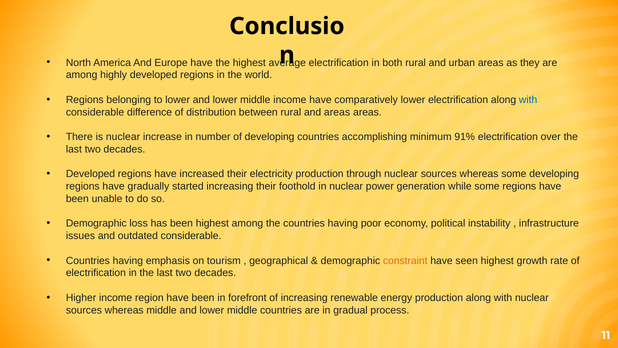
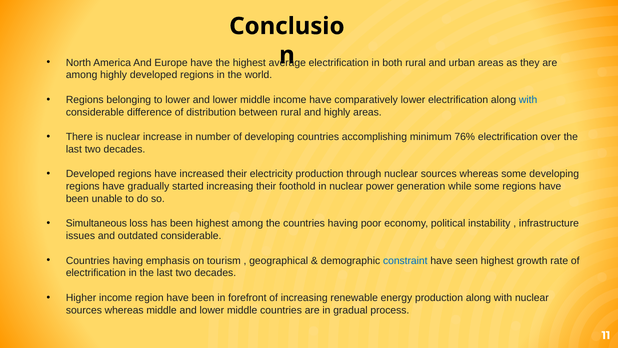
and areas: areas -> highly (337, 112)
91%: 91% -> 76% (465, 137)
Demographic: Demographic -> Simultaneous (96, 223)
constraint colour: orange -> blue (405, 260)
